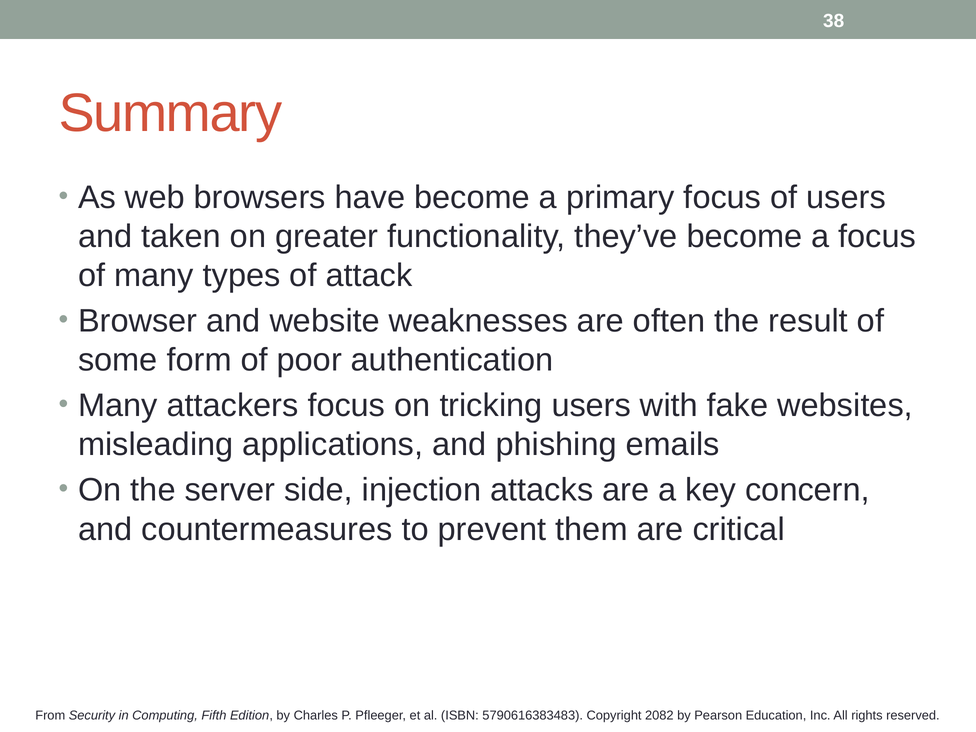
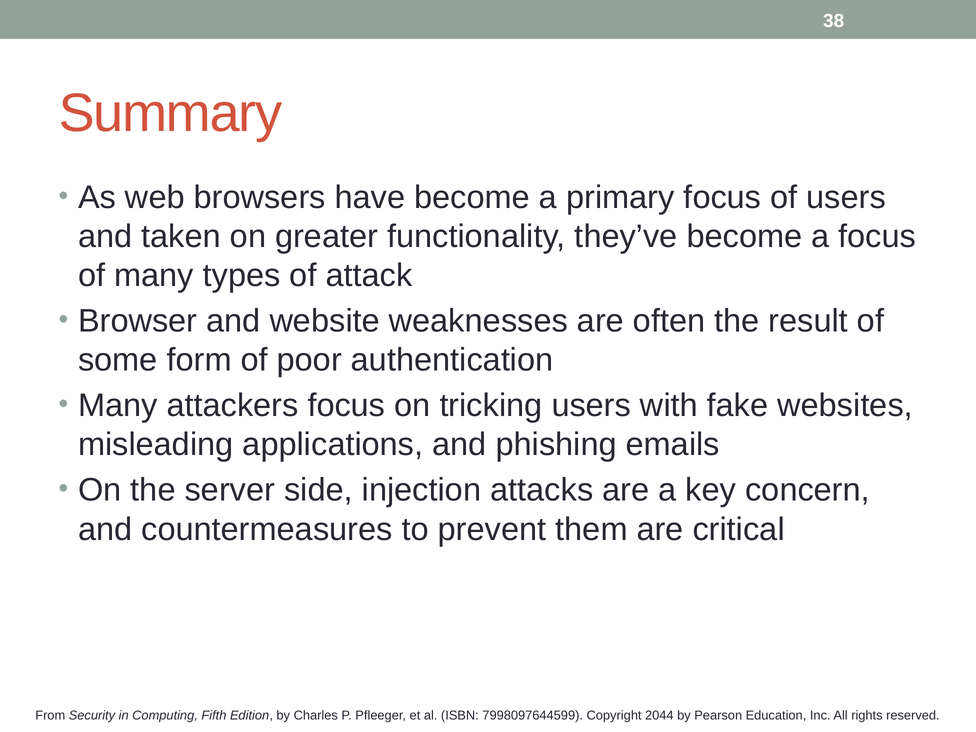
5790616383483: 5790616383483 -> 7998097644599 (533, 715)
2082: 2082 -> 2044 (659, 715)
